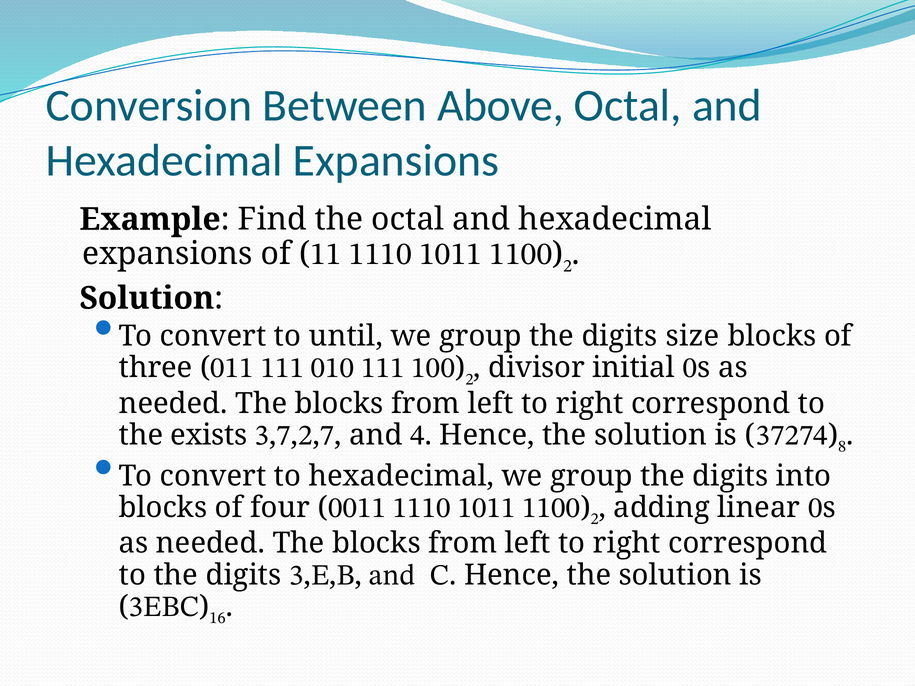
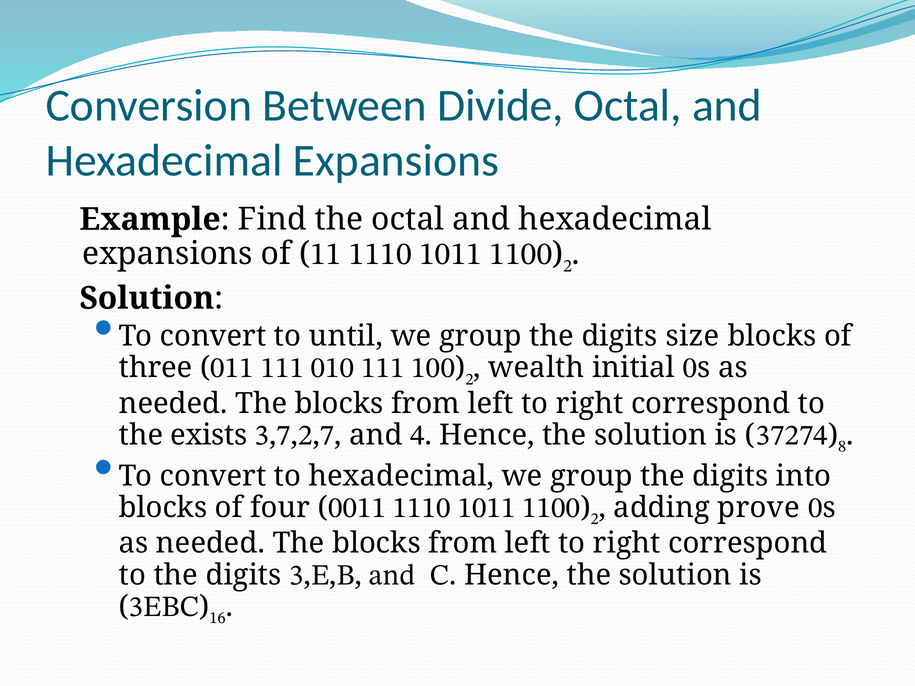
Above: Above -> Divide (500, 106)
divisor: divisor -> wealth (536, 368)
linear: linear -> prove (759, 508)
